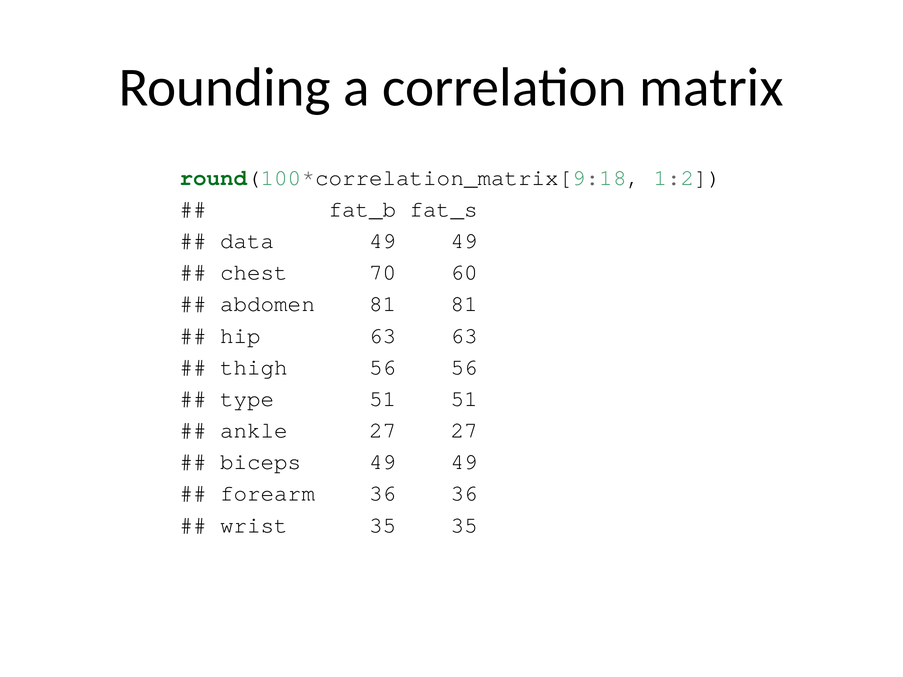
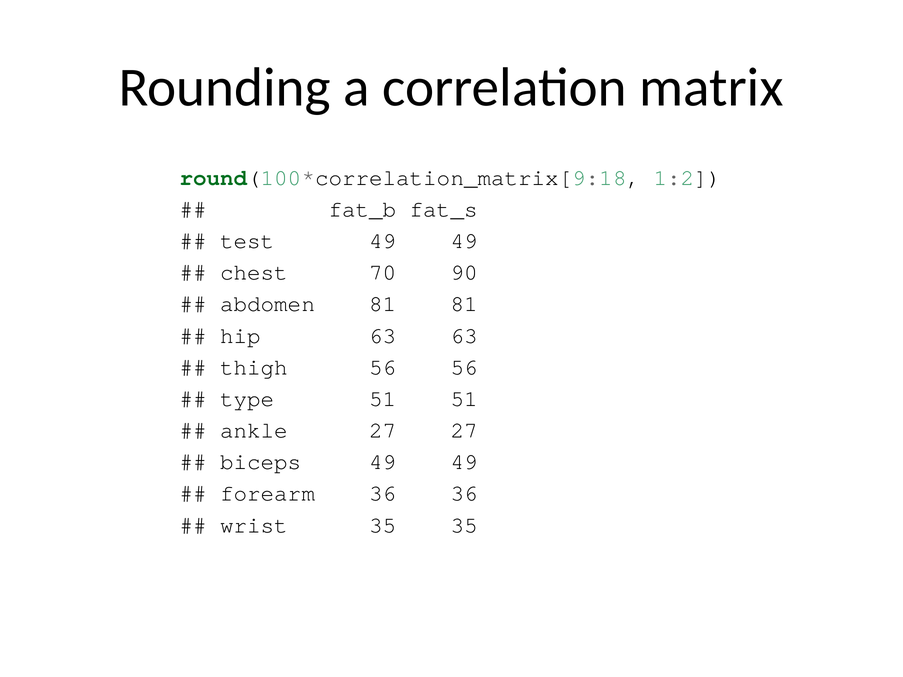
data: data -> test (247, 241)
60: 60 -> 90 (464, 272)
